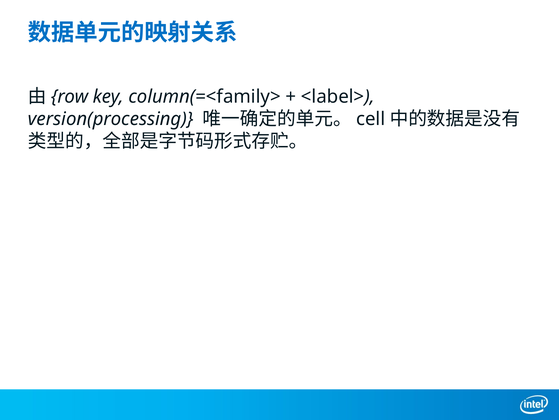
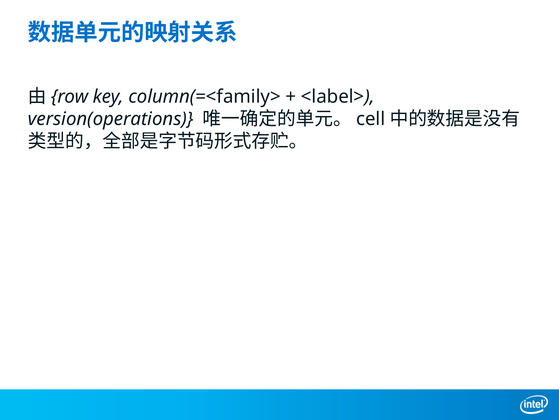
version(processing: version(processing -> version(operations (111, 119)
